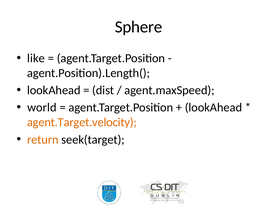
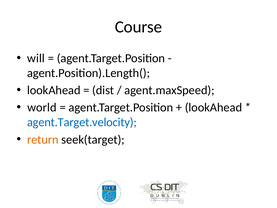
Sphere: Sphere -> Course (138, 27)
like: like -> will (36, 58)
agent.Target.velocity colour: orange -> blue (82, 122)
